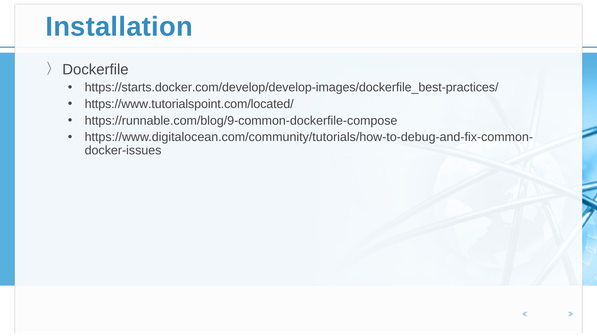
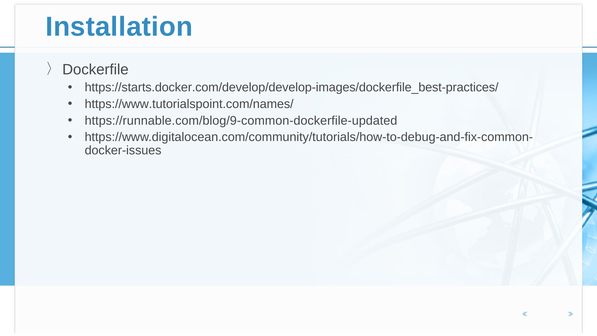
https://www.tutorialspoint.com/located/: https://www.tutorialspoint.com/located/ -> https://www.tutorialspoint.com/names/ (189, 104)
https://runnable.com/blog/9-common-dockerfile-compose: https://runnable.com/blog/9-common-dockerfile-compose -> https://runnable.com/blog/9-common-dockerfile-updated (241, 121)
